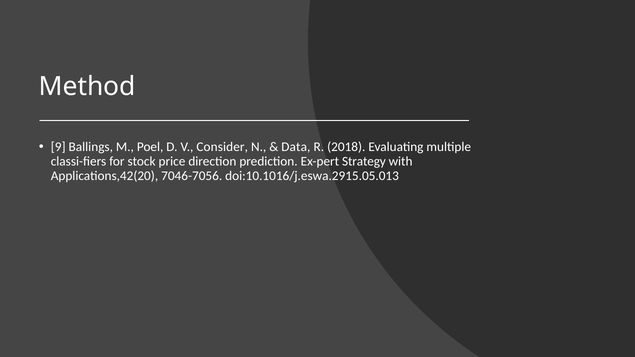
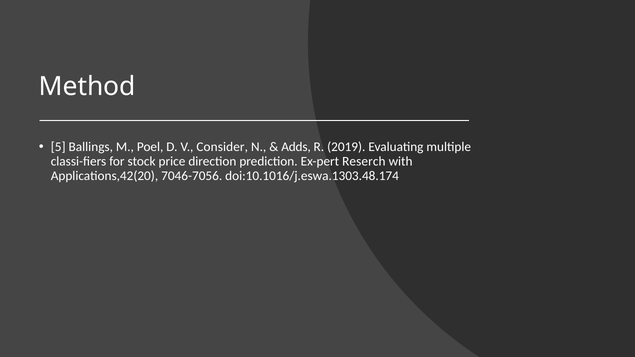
9: 9 -> 5 (58, 147)
Data: Data -> Adds (296, 147)
2018: 2018 -> 2019 (346, 147)
Strategy: Strategy -> Reserch (364, 162)
doi:10.1016/j.eswa.2915.05.013: doi:10.1016/j.eswa.2915.05.013 -> doi:10.1016/j.eswa.1303.48.174 (312, 176)
